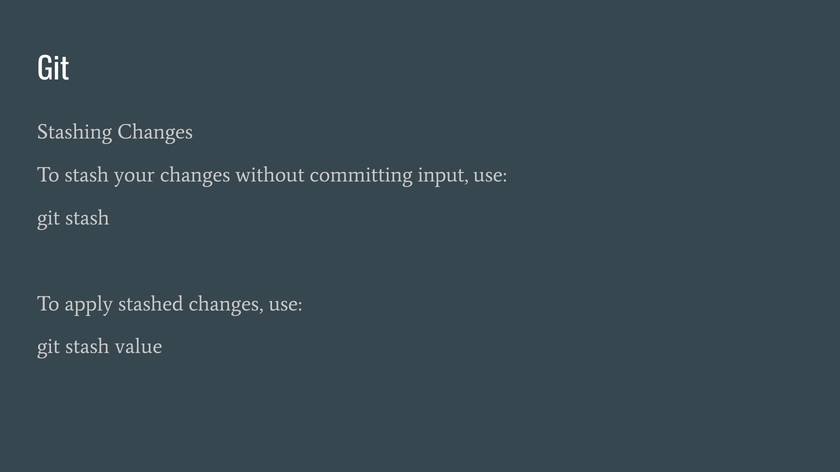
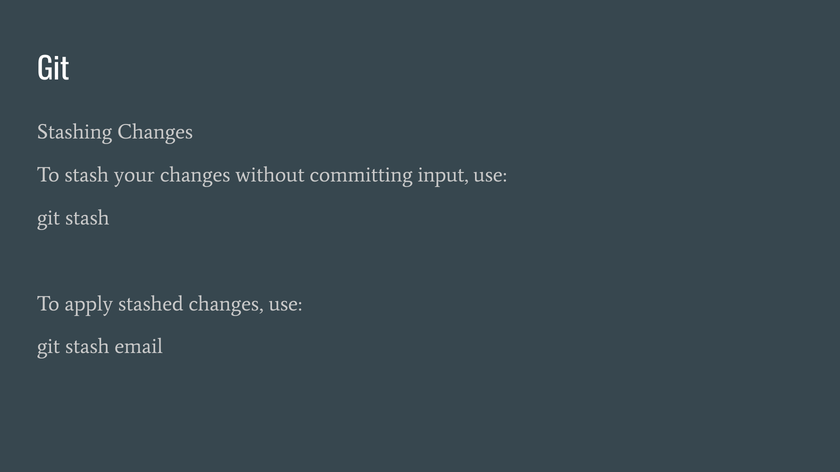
value: value -> email (139, 347)
